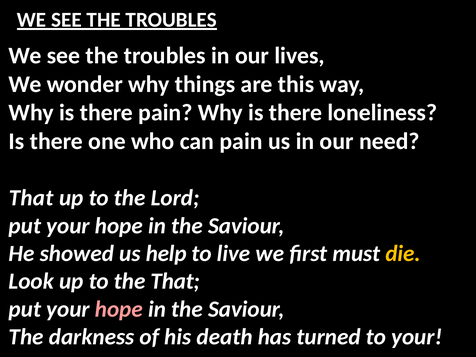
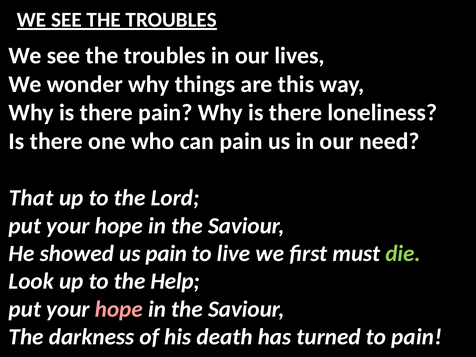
us help: help -> pain (166, 254)
die colour: yellow -> light green (403, 254)
the That: That -> Help (175, 281)
to your: your -> pain (417, 337)
